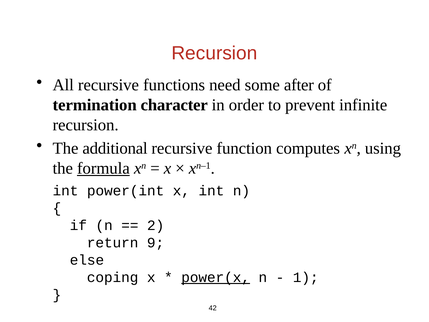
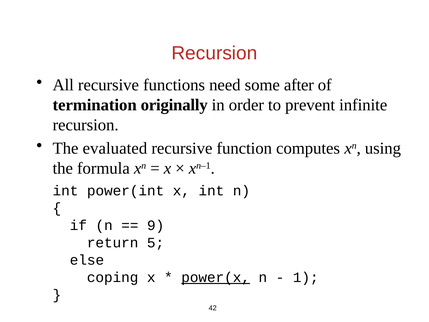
character: character -> originally (174, 105)
additional: additional -> evaluated (115, 148)
formula underline: present -> none (103, 168)
2: 2 -> 9 (156, 225)
9: 9 -> 5 (156, 242)
